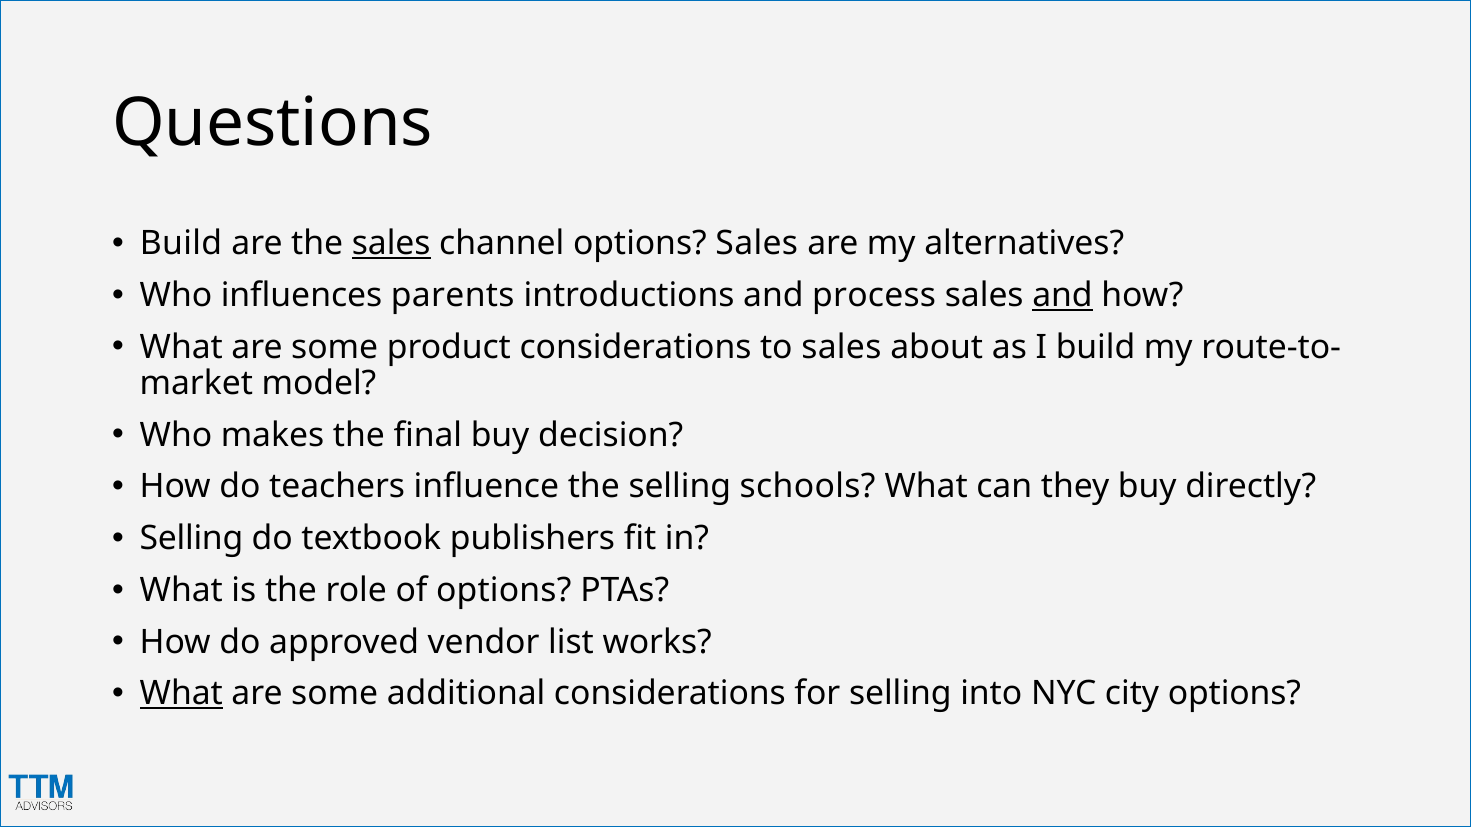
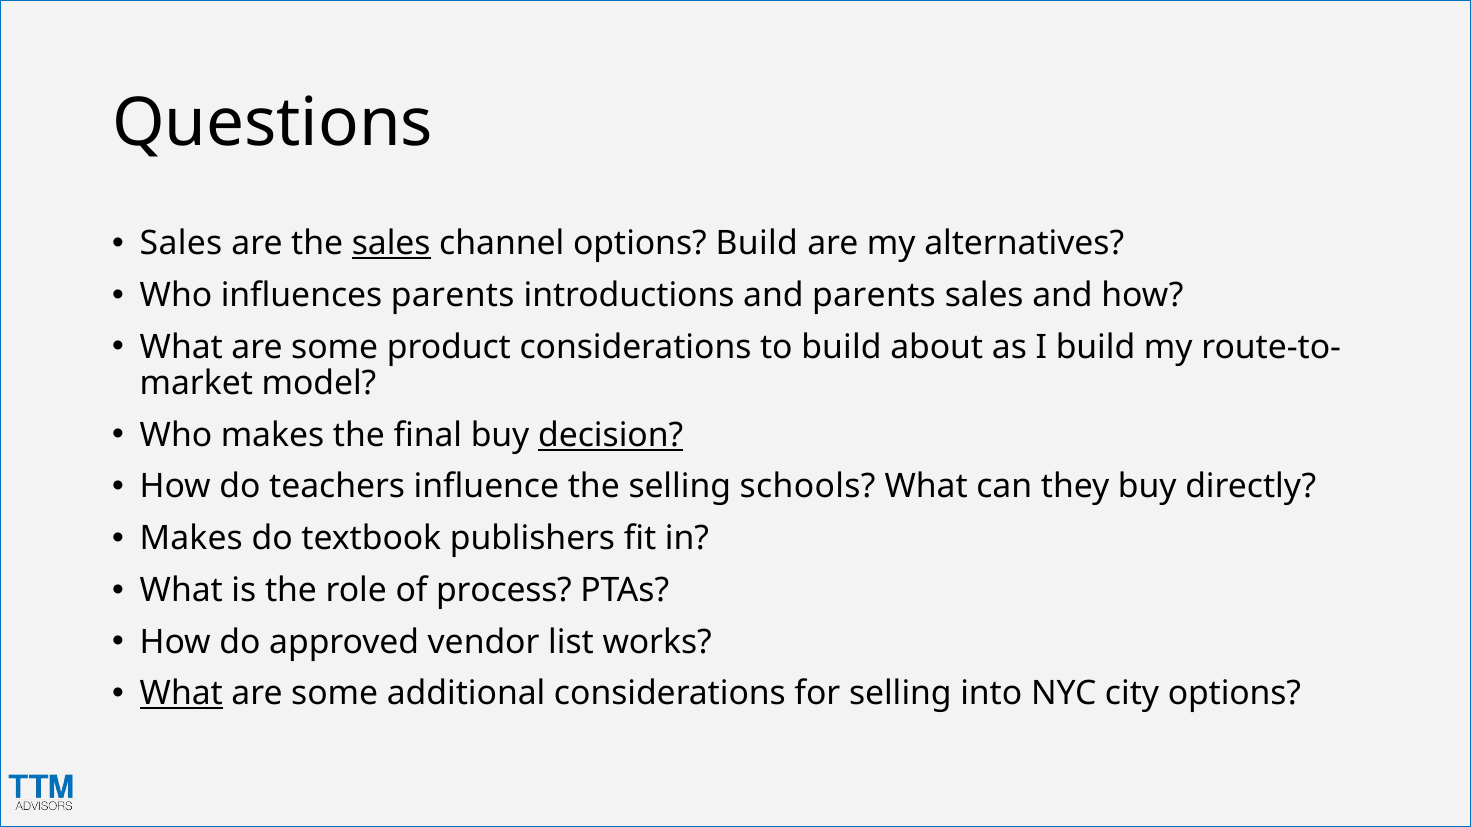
Build: Build -> Sales (181, 244)
options Sales: Sales -> Build (757, 244)
and process: process -> parents (874, 295)
and underline: present -> none (1062, 295)
to sales: sales -> build (841, 347)
decision underline: none -> present (611, 435)
Selling: Selling -> Makes (191, 539)
of options: options -> process (504, 591)
